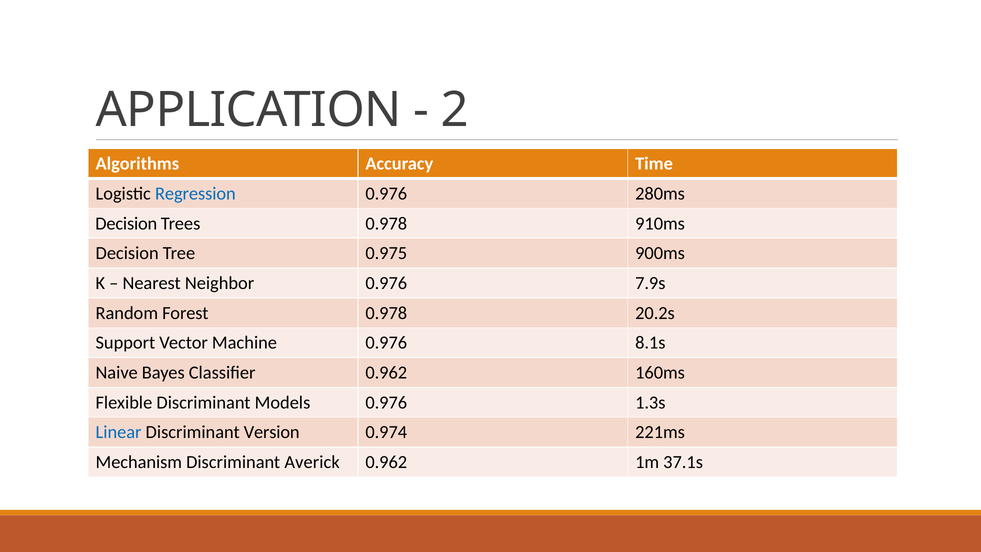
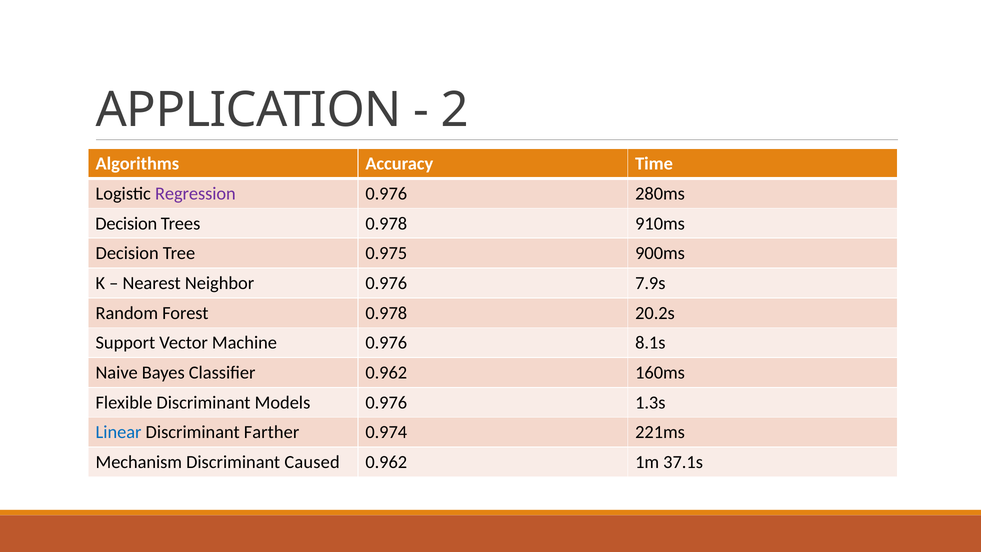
Regression colour: blue -> purple (195, 194)
Version: Version -> Farther (272, 432)
Averick: Averick -> Caused (312, 462)
